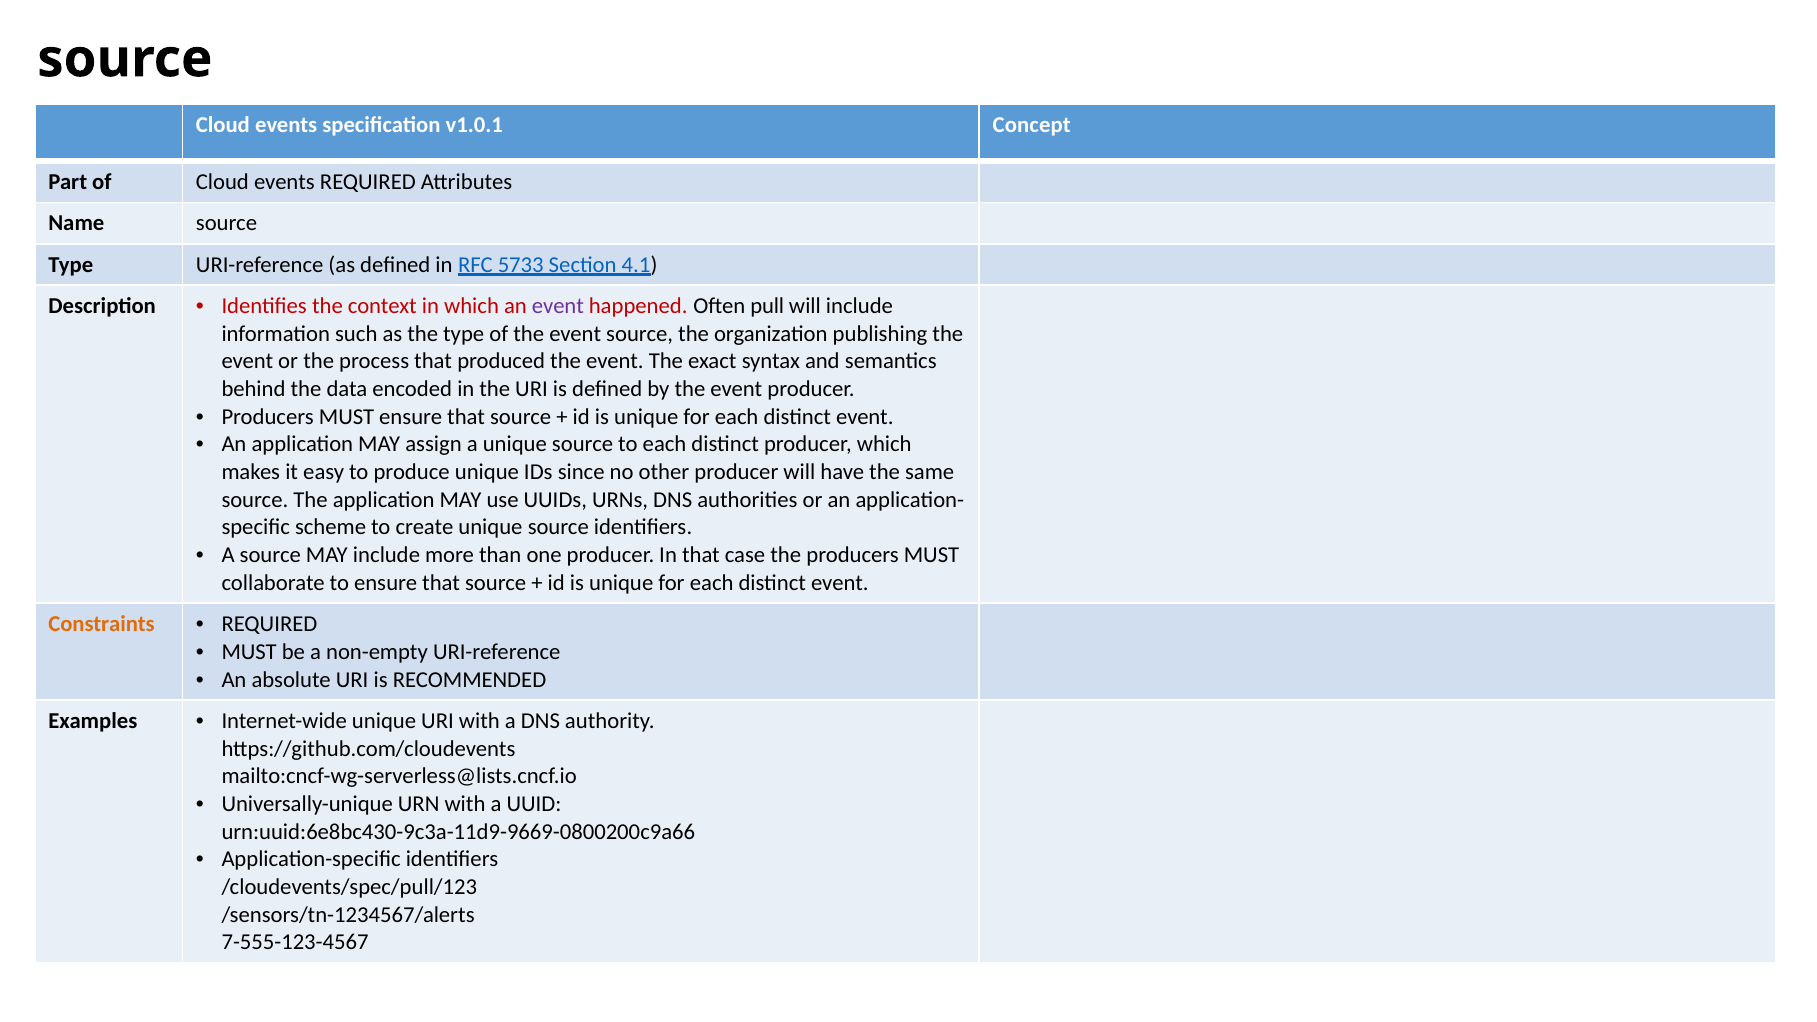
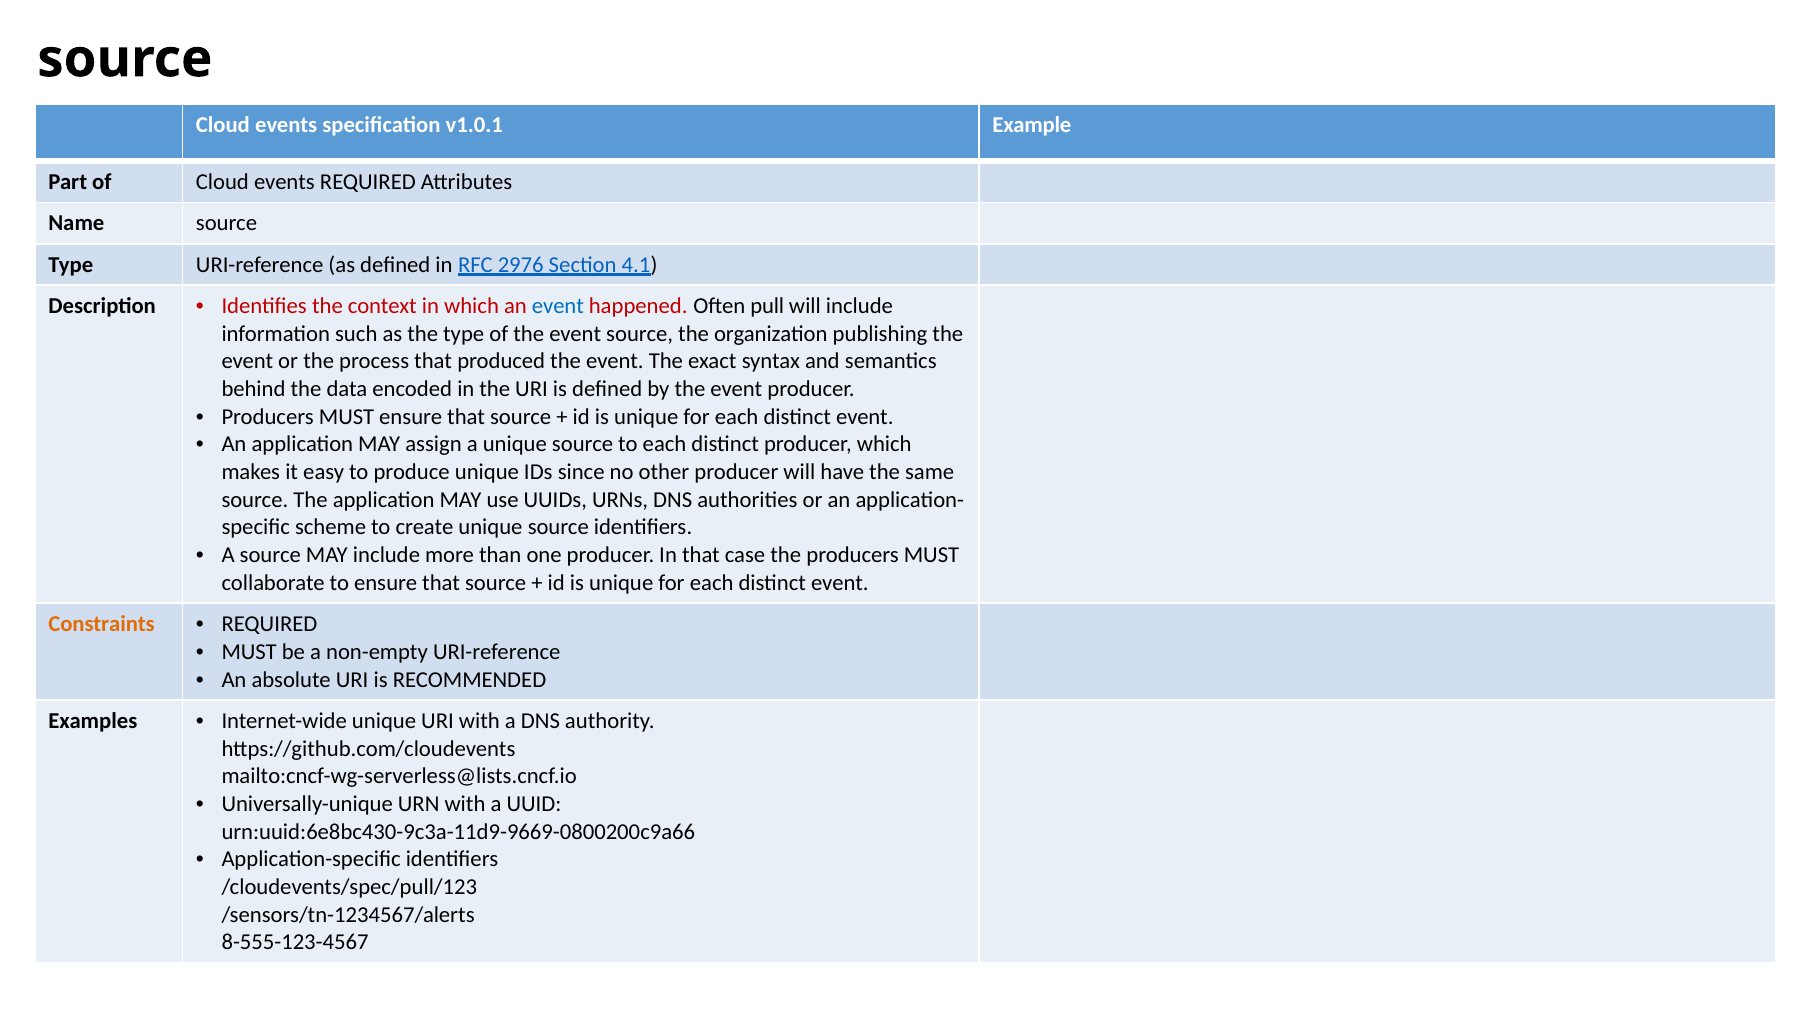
Concept: Concept -> Example (1032, 125)
5733: 5733 -> 2976 (521, 265)
event colour: purple -> blue (558, 306)
7-555-123-4567: 7-555-123-4567 -> 8-555-123-4567 (295, 942)
